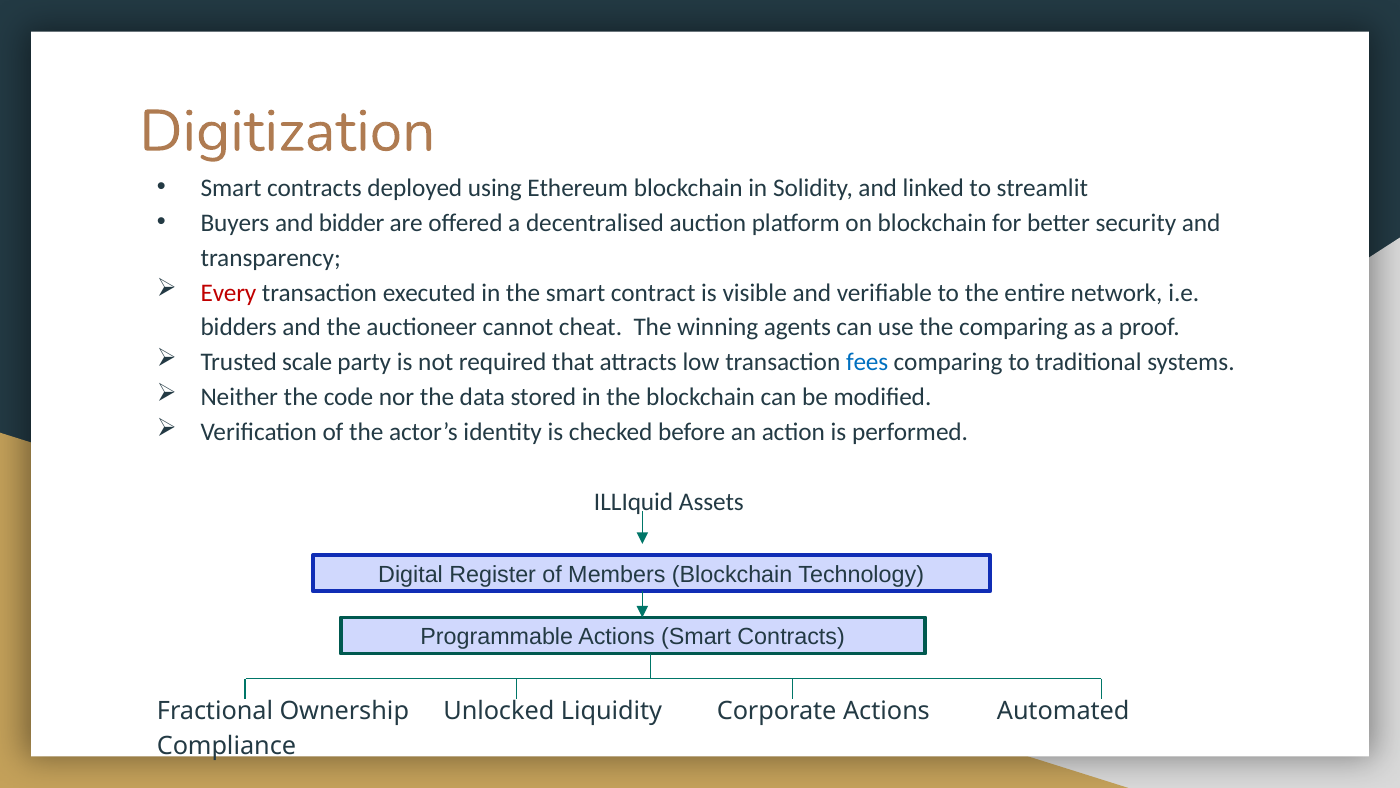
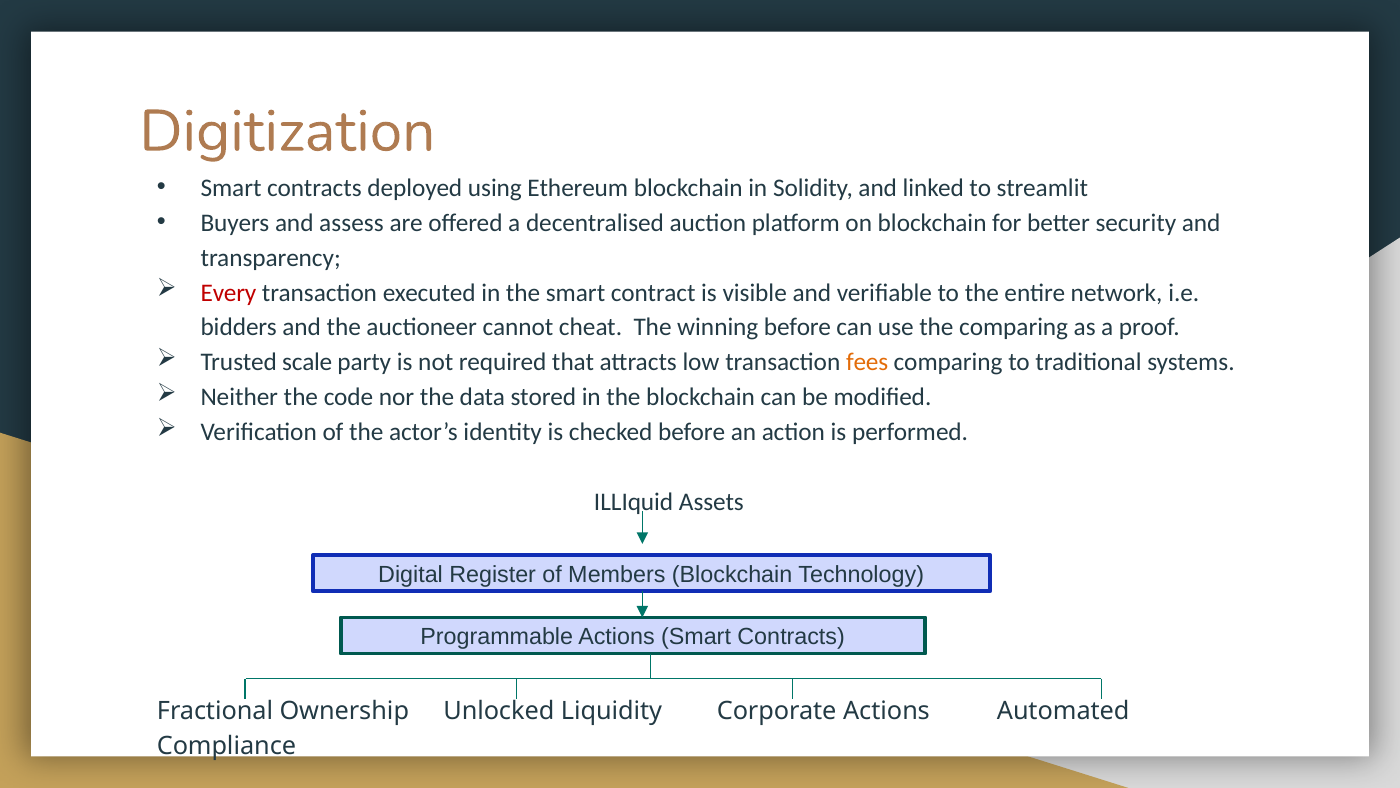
bidder: bidder -> assess (351, 223)
winning agents: agents -> before (798, 327)
fees colour: blue -> orange (867, 362)
